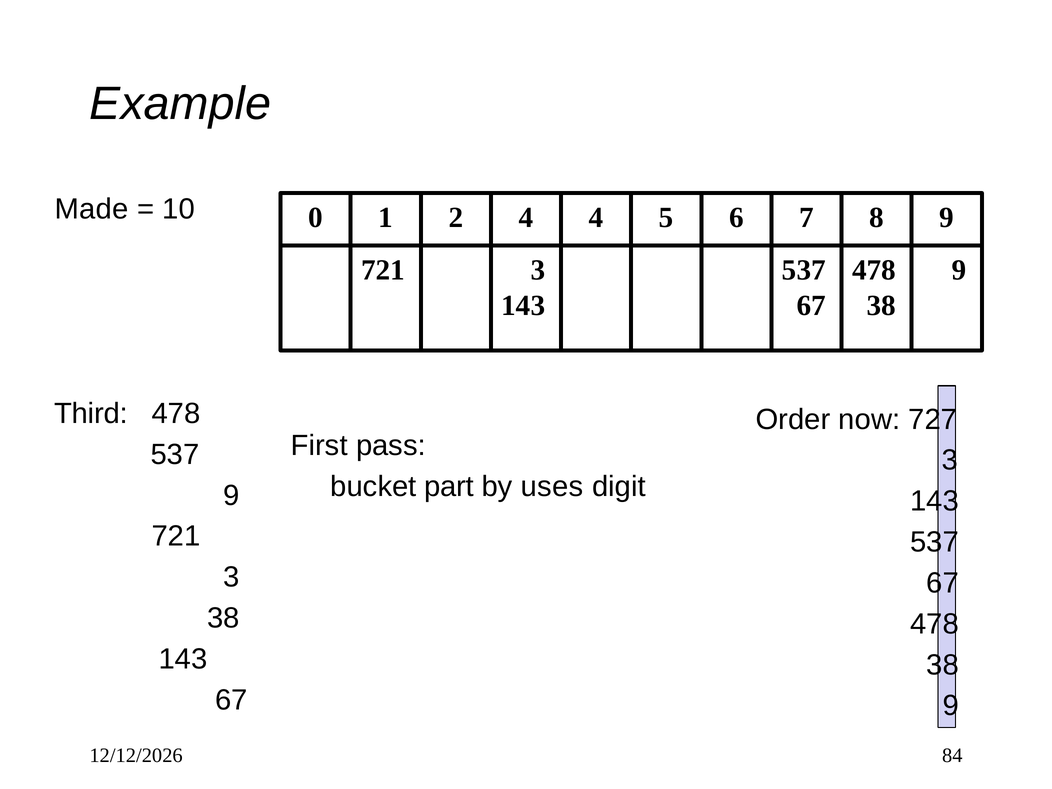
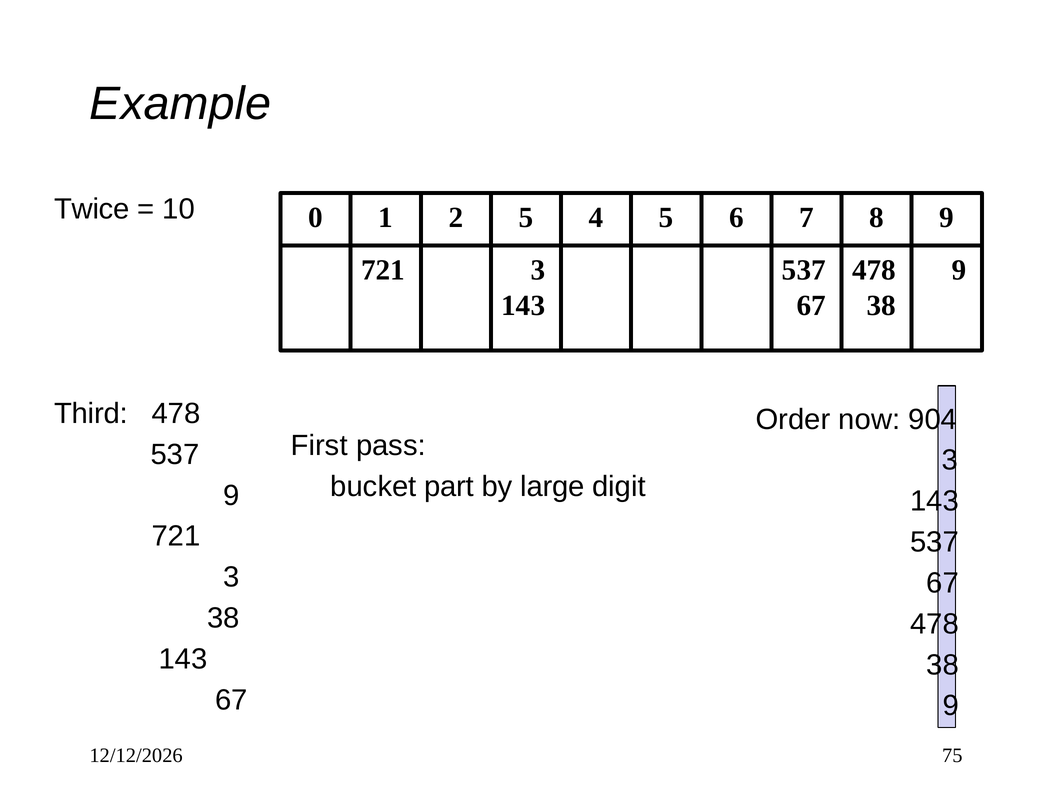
Made: Made -> Twice (92, 209)
2 4: 4 -> 5 (526, 218)
727: 727 -> 904 (933, 419)
uses: uses -> large (552, 487)
84: 84 -> 75 (952, 755)
